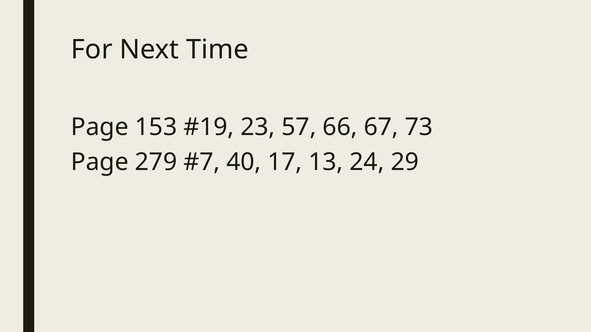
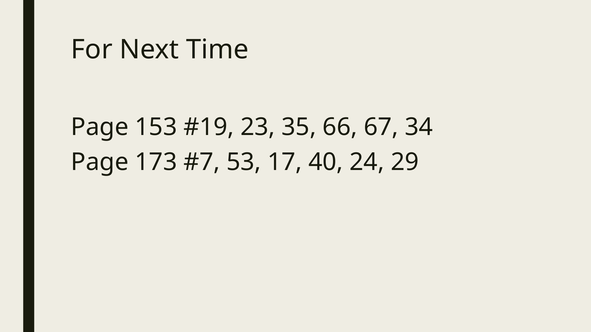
57: 57 -> 35 (299, 127)
73: 73 -> 34 (419, 127)
279: 279 -> 173 (156, 162)
40: 40 -> 53 (244, 162)
13: 13 -> 40 (326, 162)
